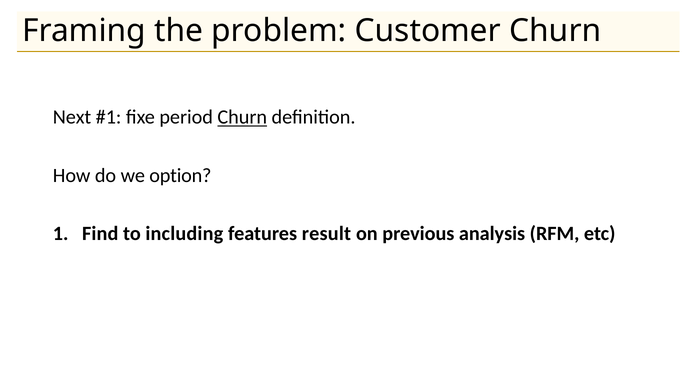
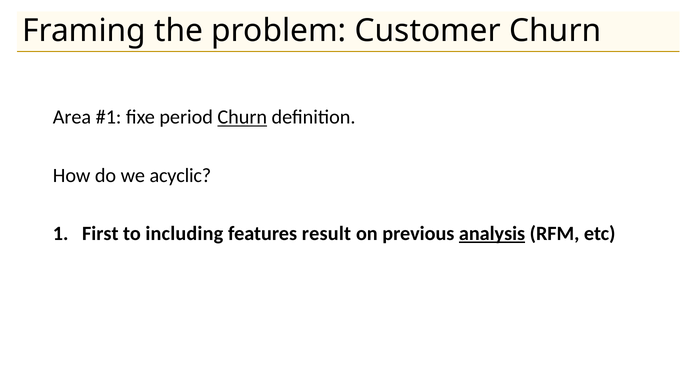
Next: Next -> Area (72, 117)
option: option -> acyclic (180, 175)
Find: Find -> First (100, 233)
analysis underline: none -> present (492, 233)
